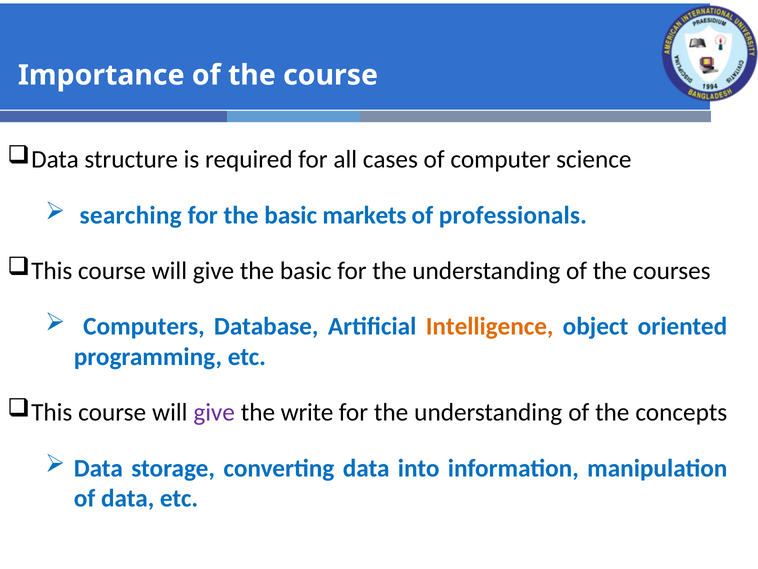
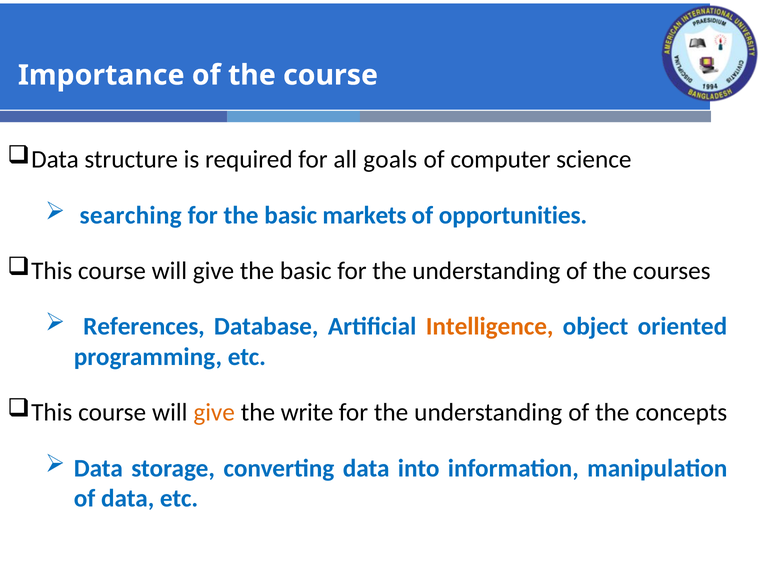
cases: cases -> goals (390, 159)
professionals: professionals -> opportunities (513, 215)
Computers: Computers -> References (144, 326)
give colour: purple -> orange (214, 412)
